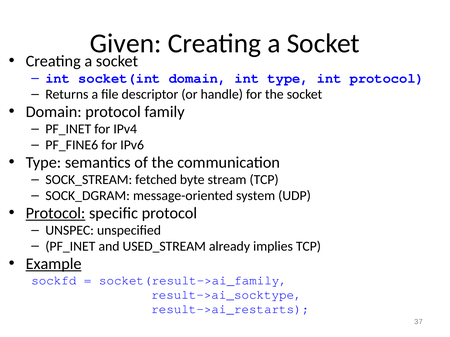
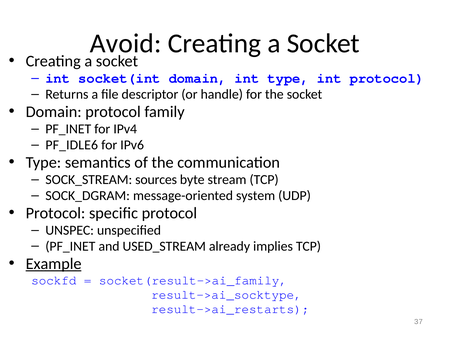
Given: Given -> Avoid (126, 44)
PF_FINE6: PF_FINE6 -> PF_IDLE6 (72, 145)
fetched: fetched -> sources (156, 180)
Protocol underline: present -> none (56, 213)
